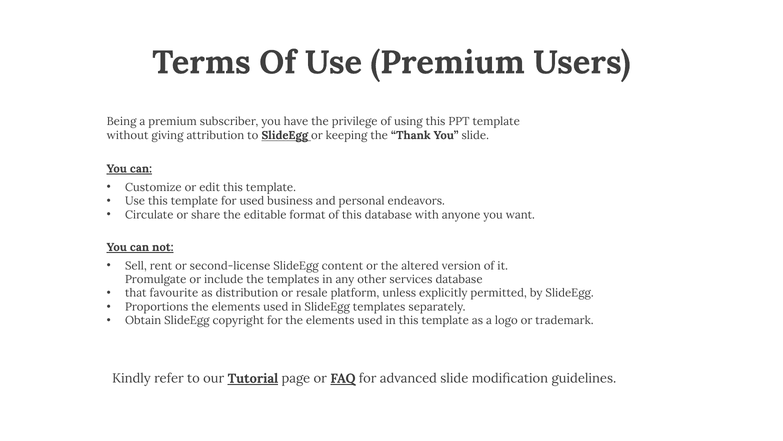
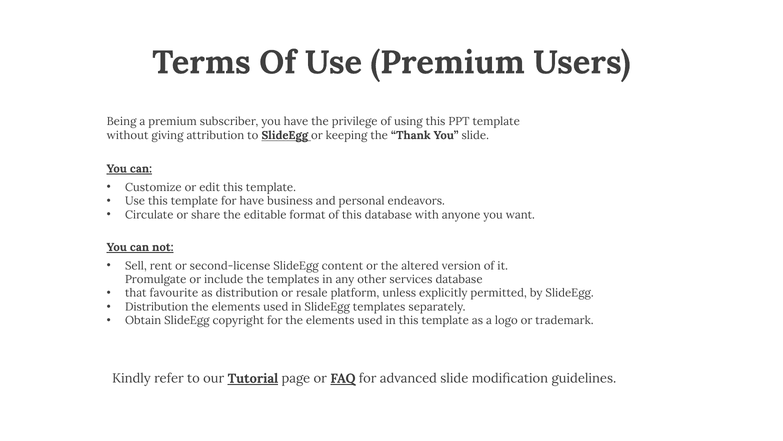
for used: used -> have (252, 201)
Proportions: Proportions -> Distribution (157, 307)
